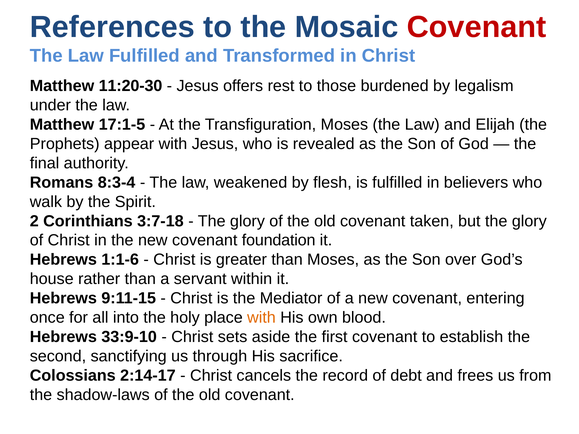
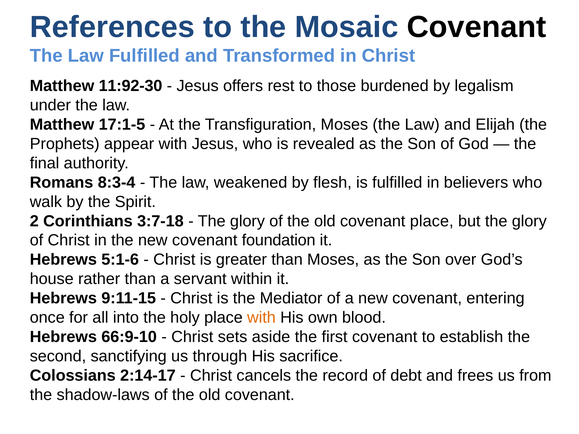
Covenant colour: red -> black (477, 27)
11:20-30: 11:20-30 -> 11:92-30 (130, 86)
covenant taken: taken -> place (432, 221)
1:1-6: 1:1-6 -> 5:1-6 (120, 260)
33:9-10: 33:9-10 -> 66:9-10 (129, 337)
